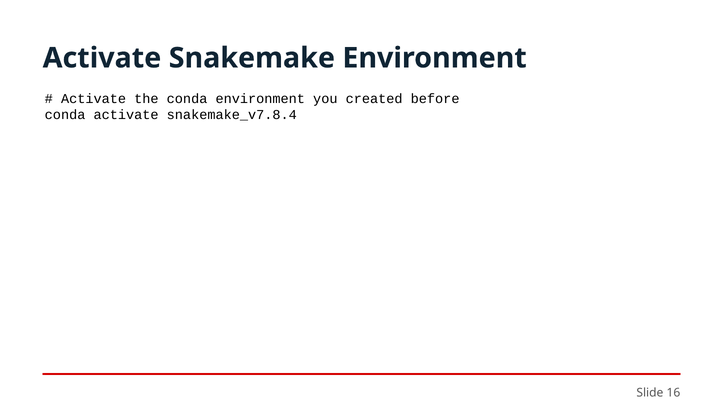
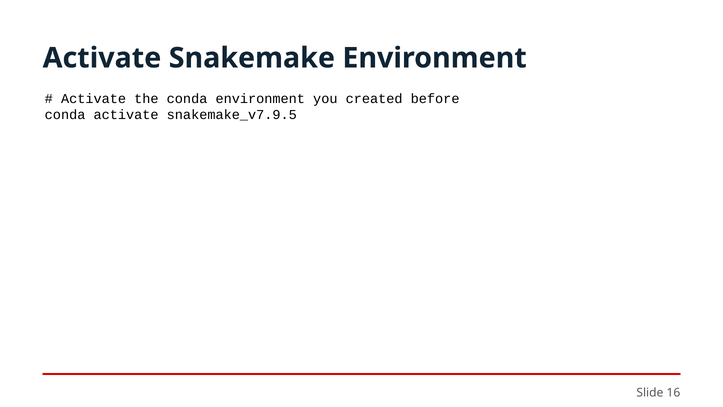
snakemake_v7.8.4: snakemake_v7.8.4 -> snakemake_v7.9.5 (232, 115)
